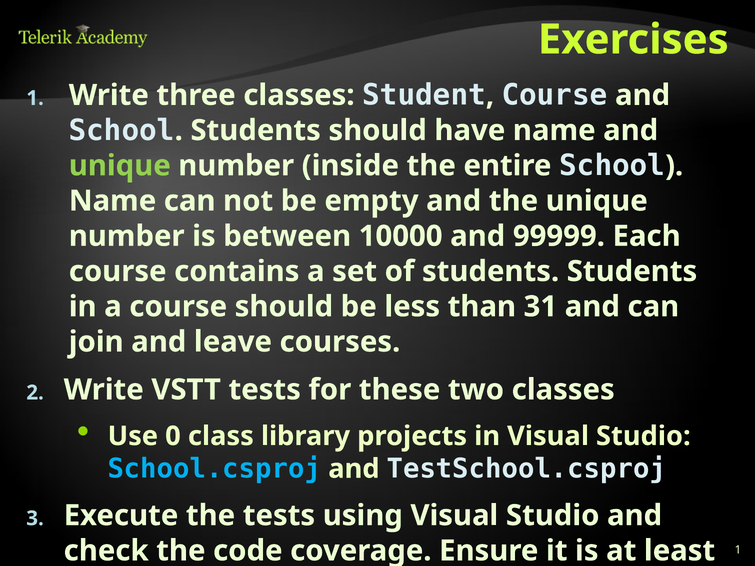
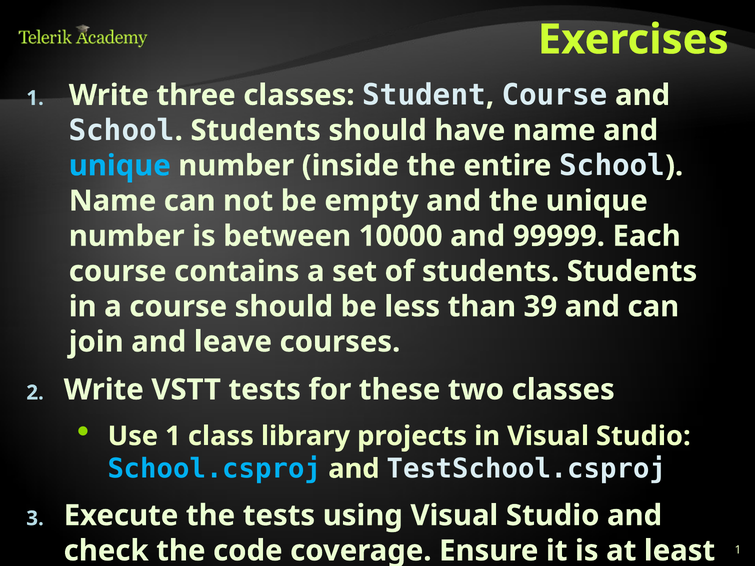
unique colour: light green -> light blue (120, 166)
31: 31 -> 39 (540, 307)
Use 0: 0 -> 1 (173, 436)
